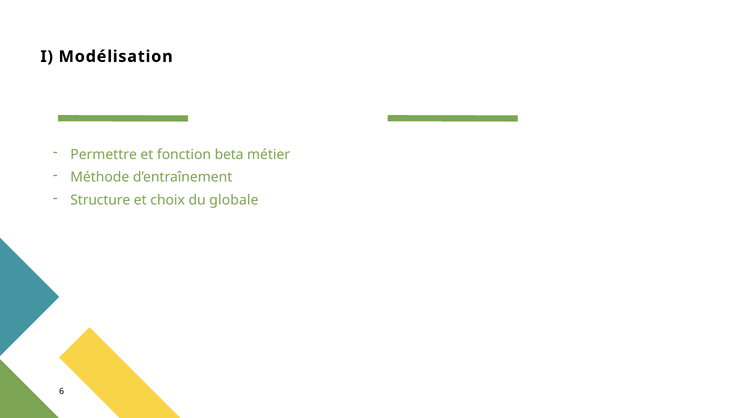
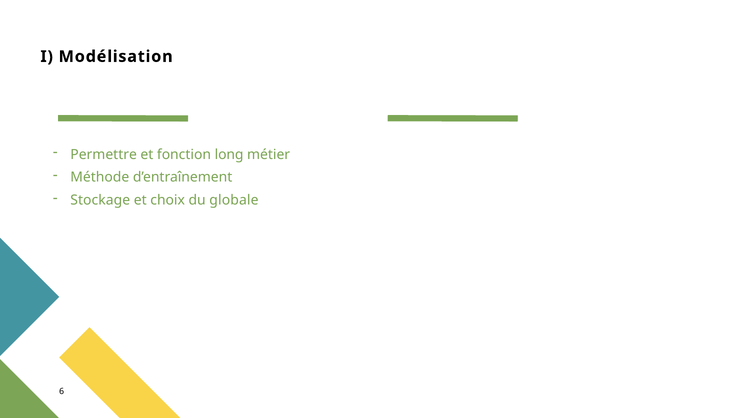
beta: beta -> long (229, 154)
Structure: Structure -> Stockage (100, 200)
